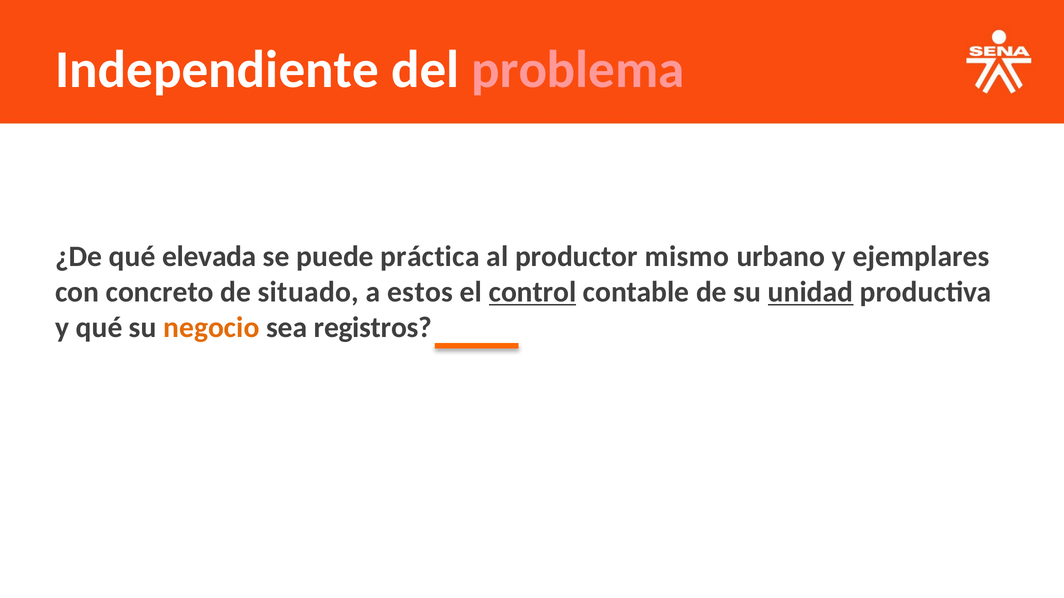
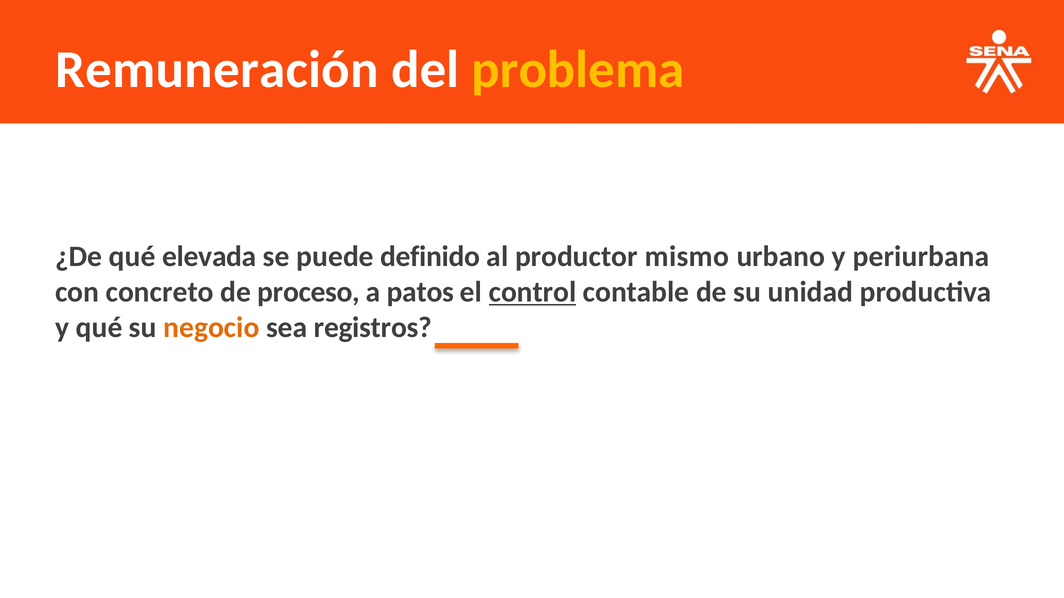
Independiente: Independiente -> Remuneración (217, 70)
problema colour: pink -> yellow (578, 70)
práctica: práctica -> definido (430, 257)
ejemplares: ejemplares -> periurbana (921, 257)
situado: situado -> proceso (309, 292)
estos: estos -> patos (420, 292)
unidad underline: present -> none (811, 292)
